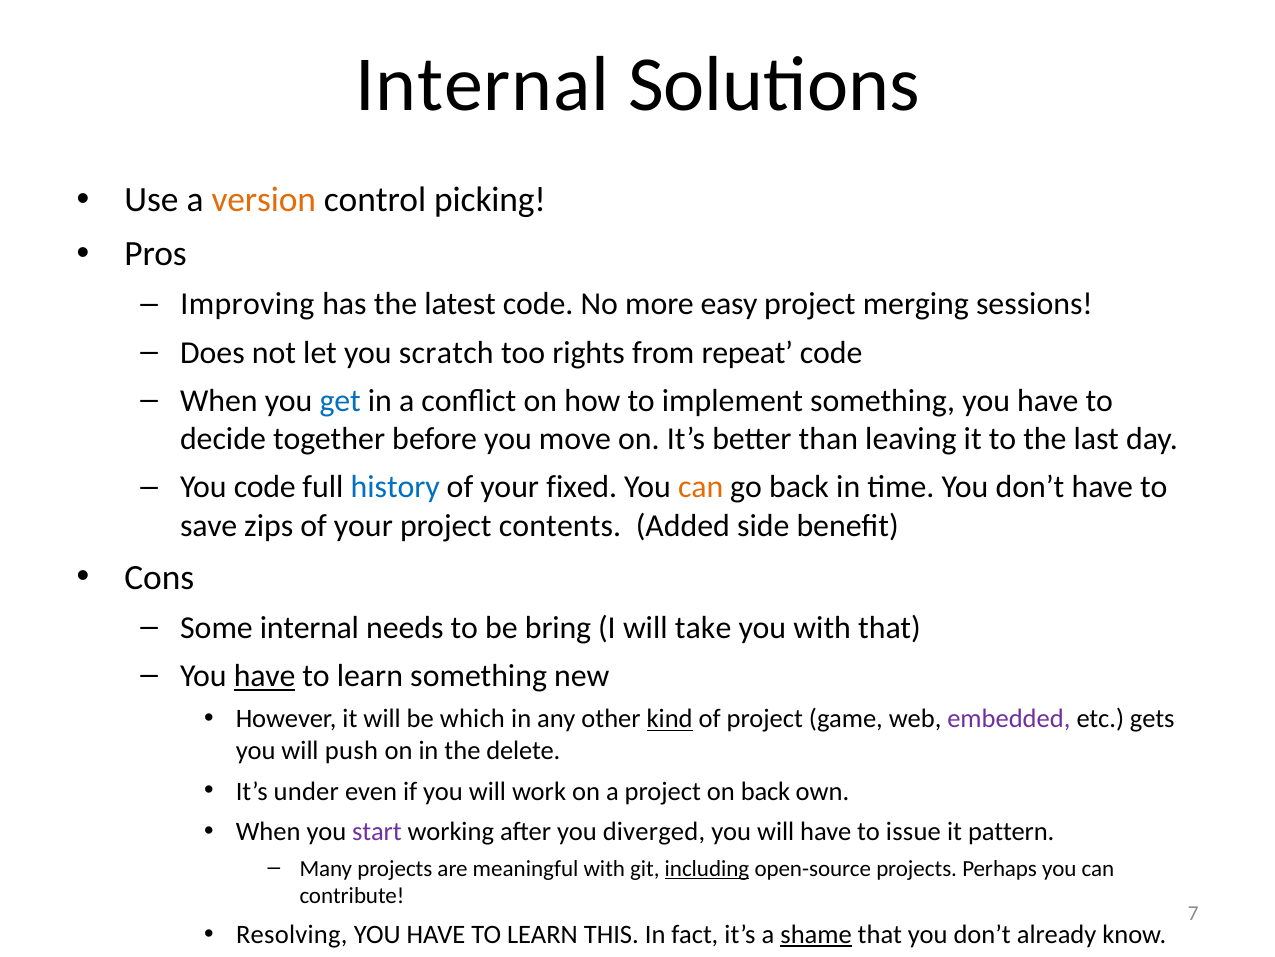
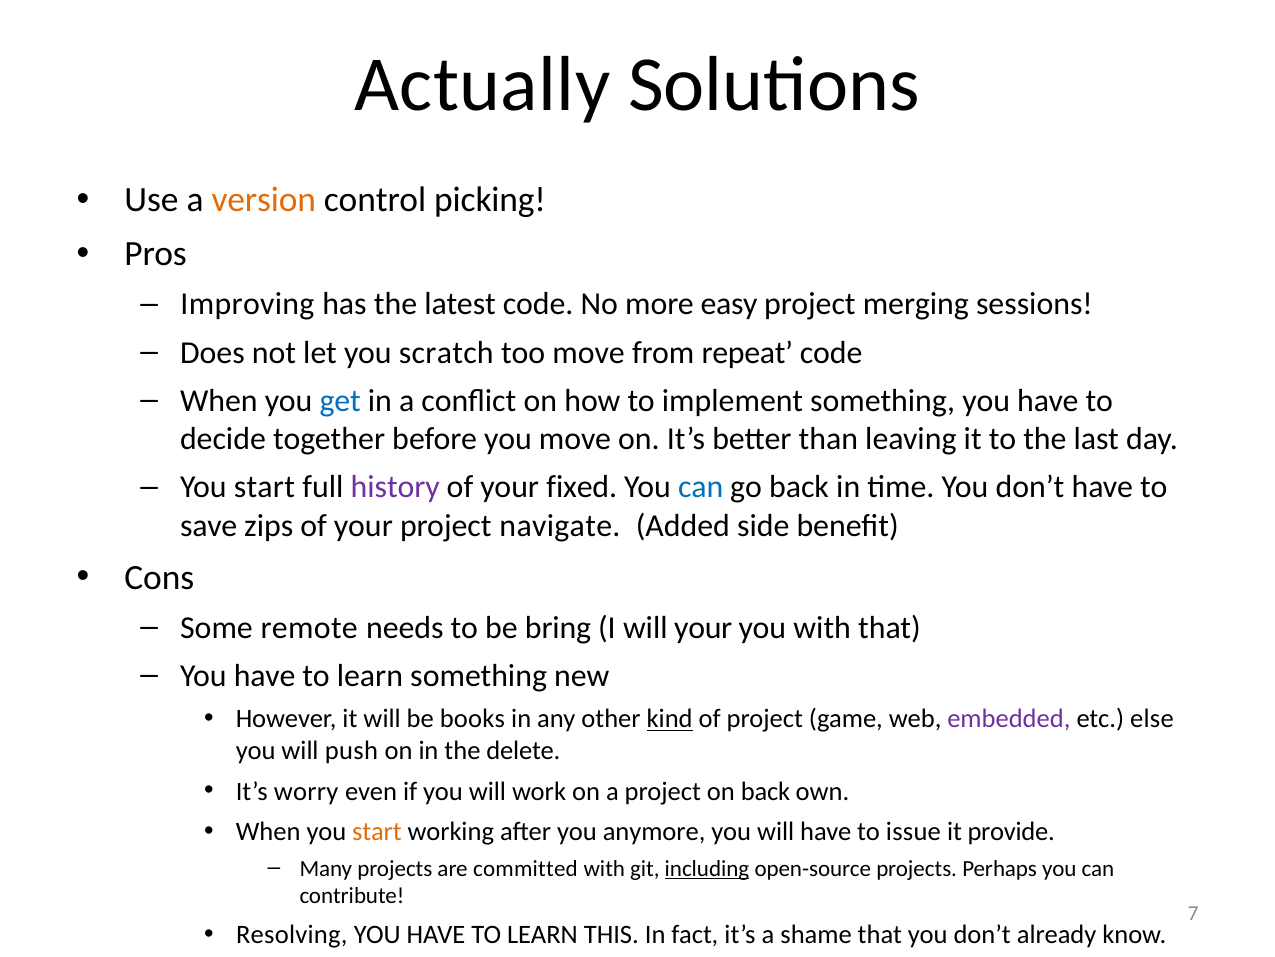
Internal: Internal -> Actually (482, 85)
too rights: rights -> move (589, 352)
code: code -> start (264, 487)
history colour: blue -> purple (395, 487)
can colour: orange -> blue (701, 487)
contents: contents -> navigate (560, 525)
Some internal: internal -> remote (309, 627)
will take: take -> your (703, 627)
have underline: present -> none (265, 675)
which: which -> books (472, 719)
gets: gets -> else (1152, 719)
under: under -> worry (306, 791)
start colour: purple -> orange (377, 831)
diverged: diverged -> anymore (654, 831)
pattern: pattern -> provide (1011, 831)
meaningful: meaningful -> committed (525, 868)
shame underline: present -> none (816, 934)
